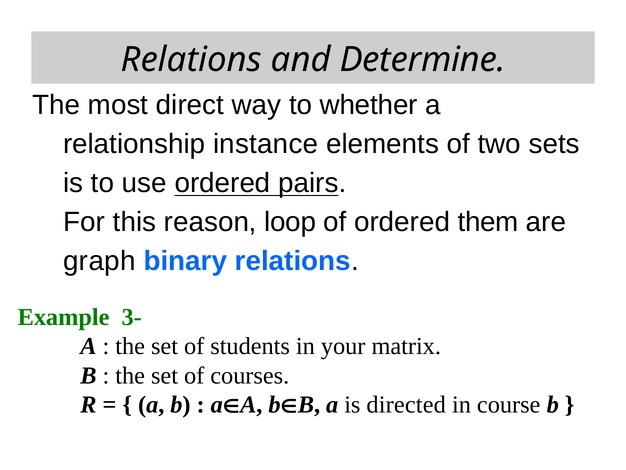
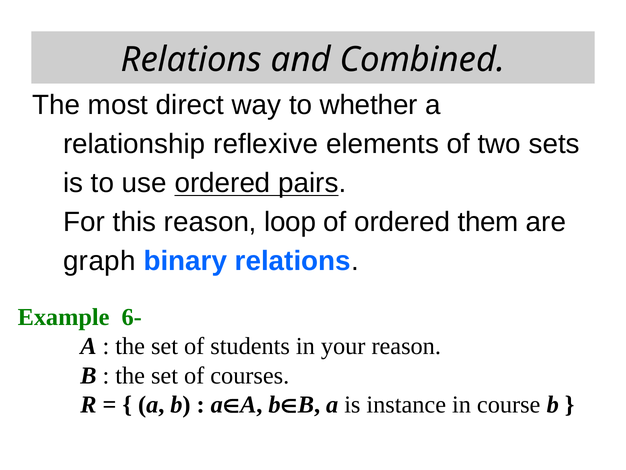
Determine: Determine -> Combined (422, 60)
instance: instance -> reflexive (266, 144)
3-: 3- -> 6- (132, 317)
your matrix: matrix -> reason (406, 346)
directed: directed -> instance (406, 404)
